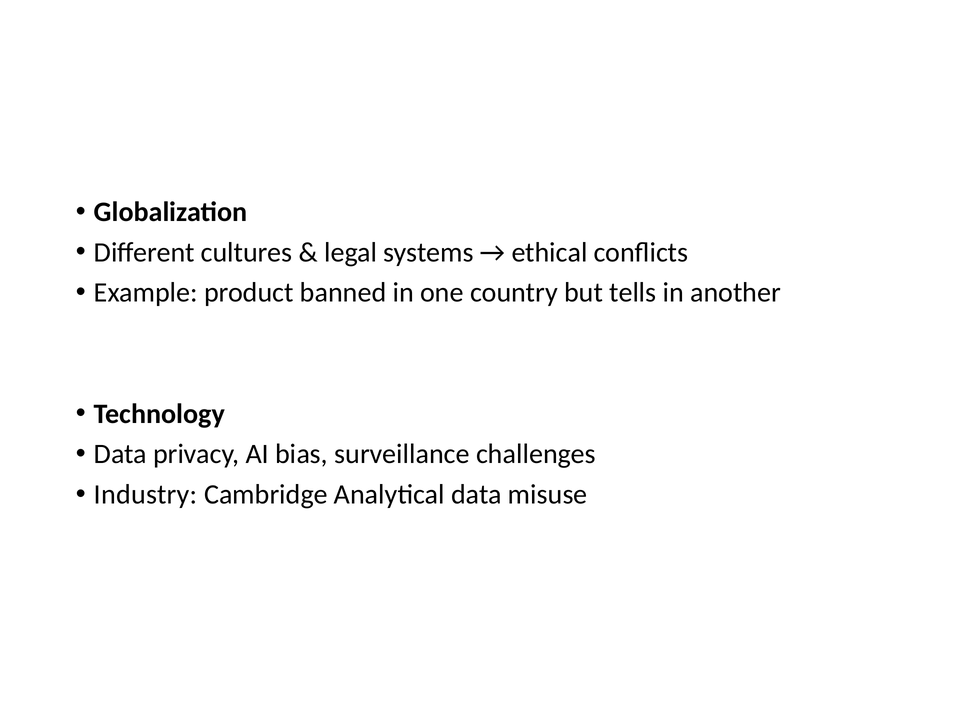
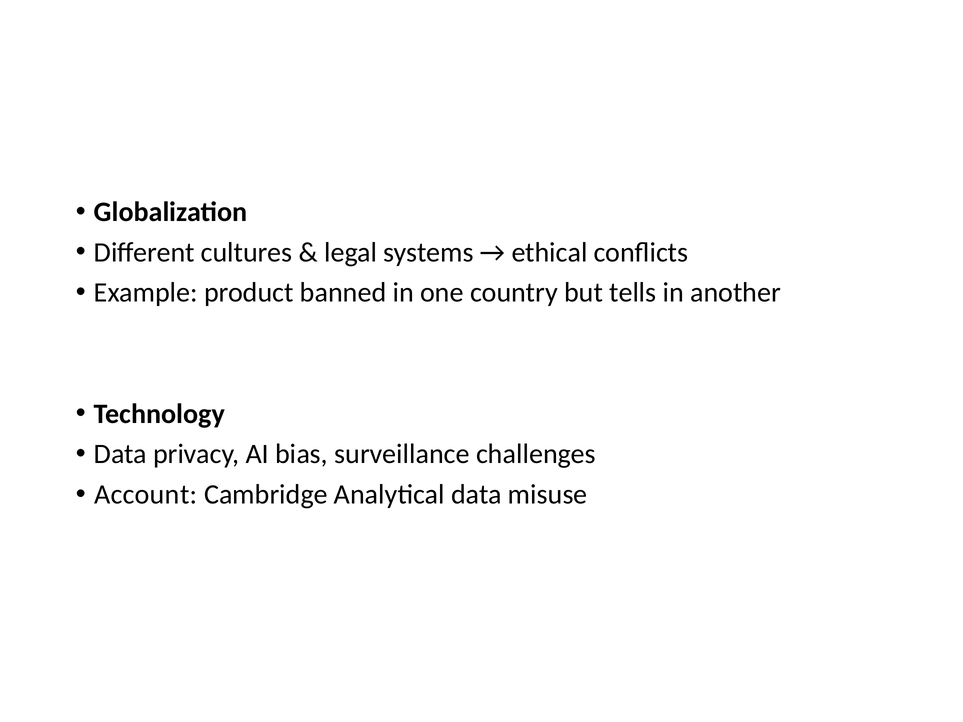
Industry: Industry -> Account (146, 495)
